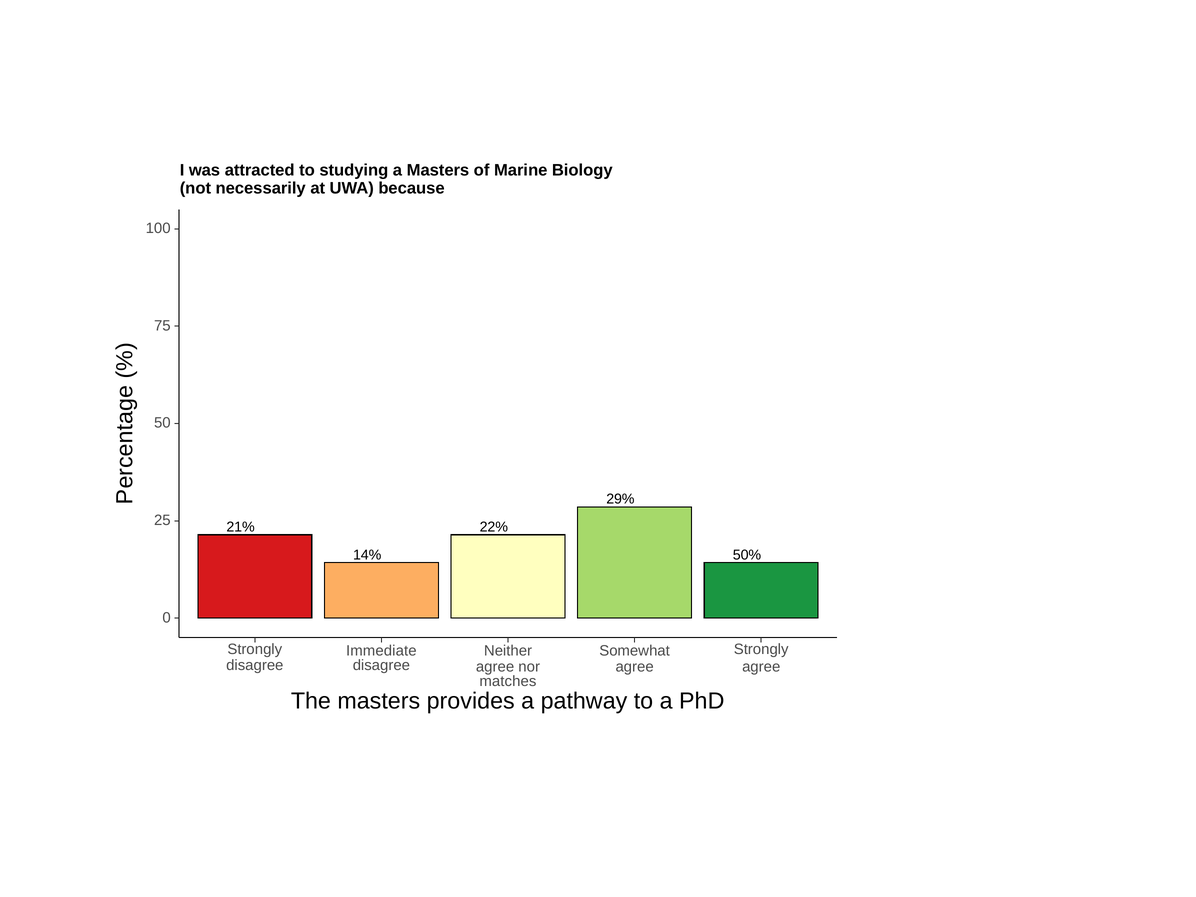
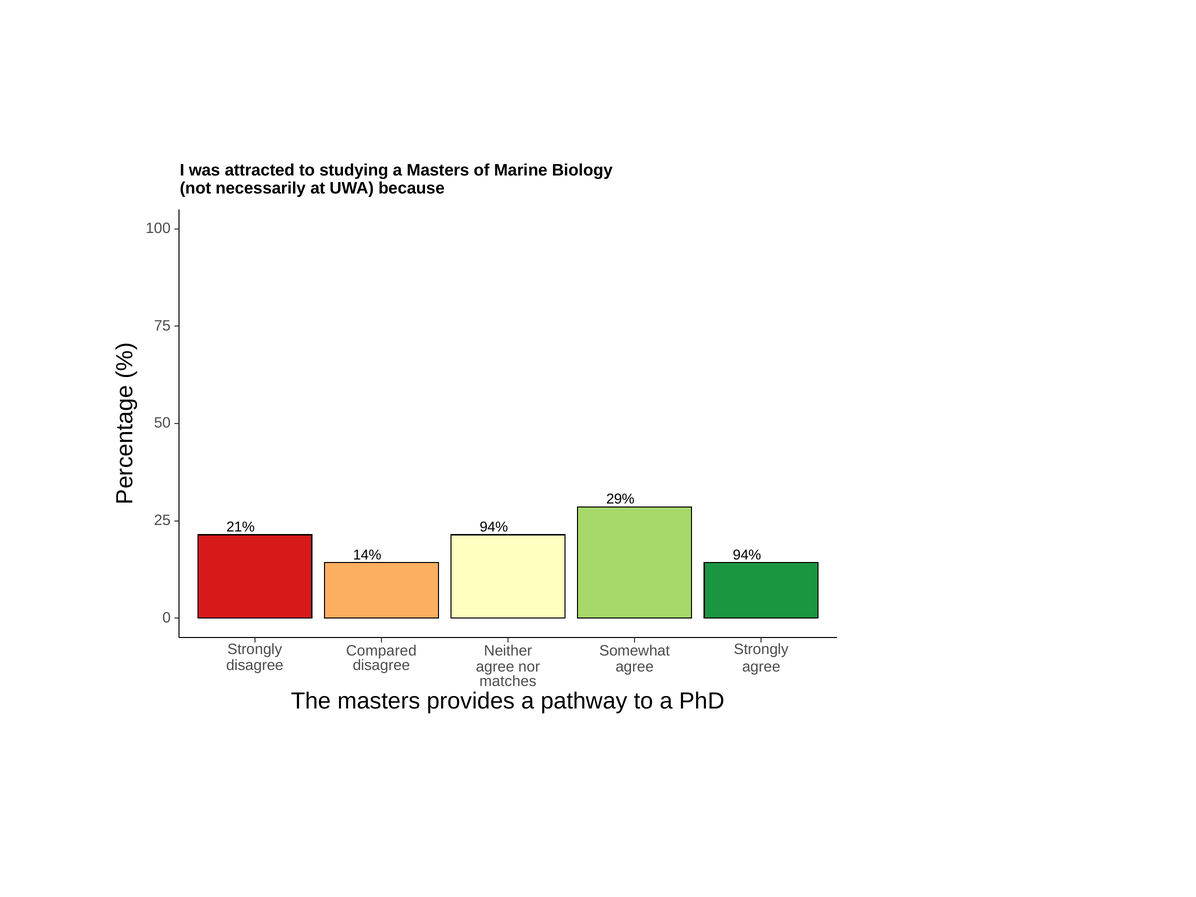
22%: 22% -> 94% (494, 527)
50%: 50% -> 94% (747, 555)
Immediate: Immediate -> Compared (381, 651)
